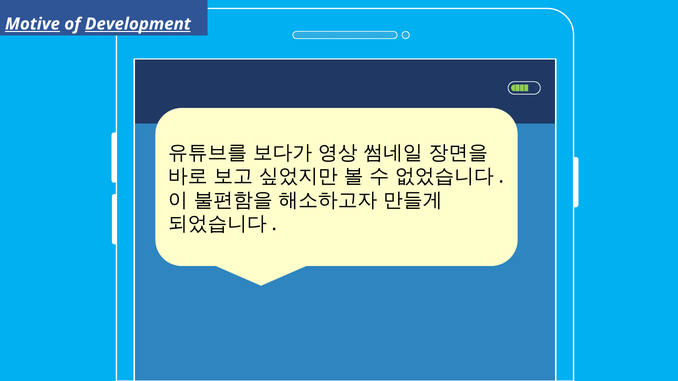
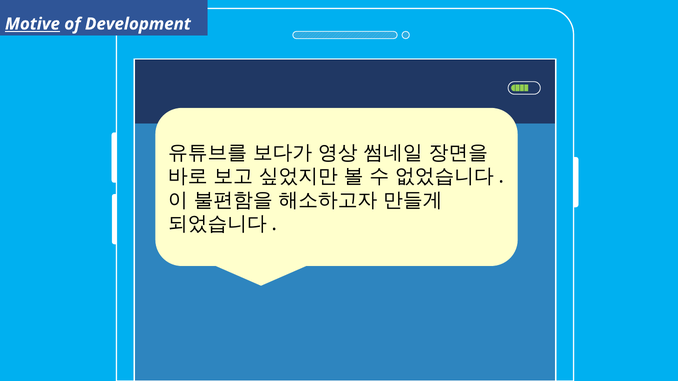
Development underline: present -> none (138, 24)
